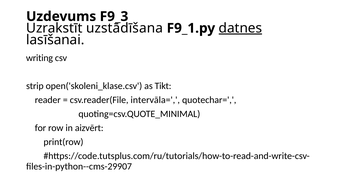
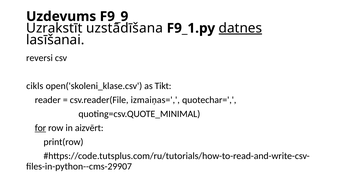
F9_3: F9_3 -> F9_9 (114, 16)
writing: writing -> reversi (39, 58)
strip: strip -> cikls (35, 86)
intervāla=: intervāla= -> izmaiņas= (155, 100)
for underline: none -> present (40, 128)
